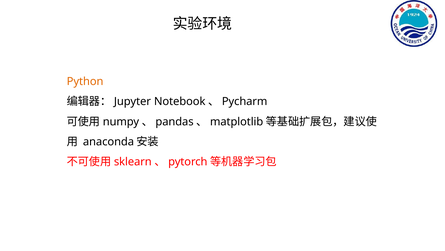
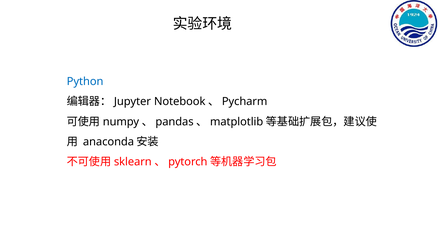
Python colour: orange -> blue (85, 81)
